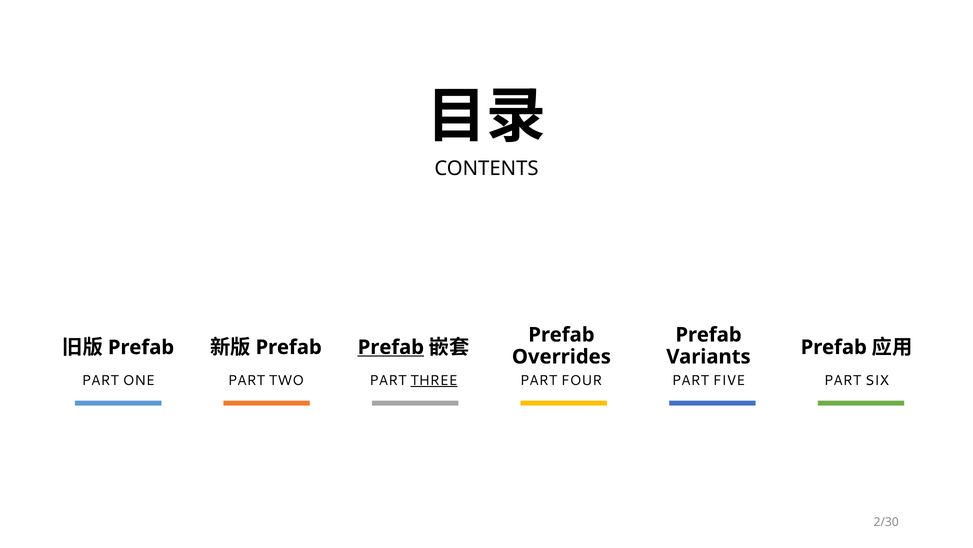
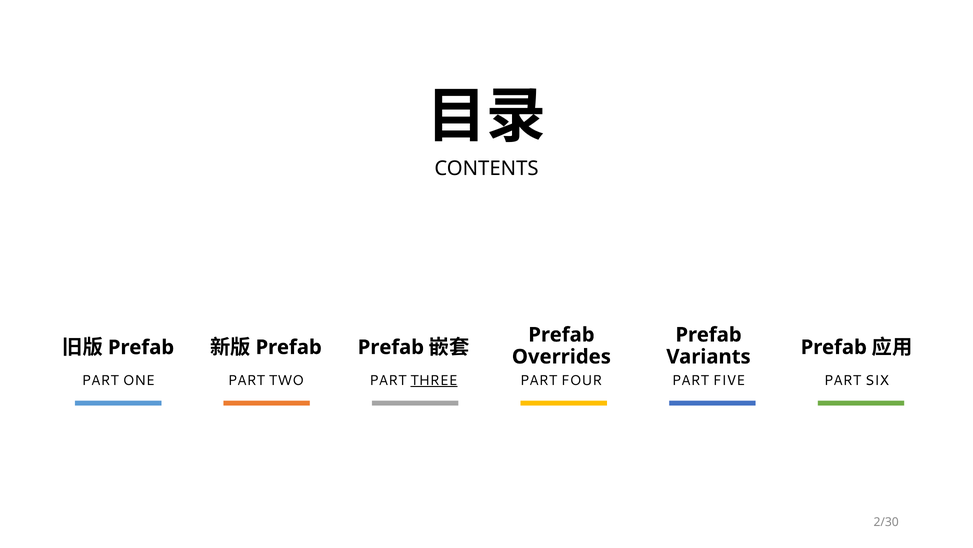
Prefab underline: present -> none (391, 347)
